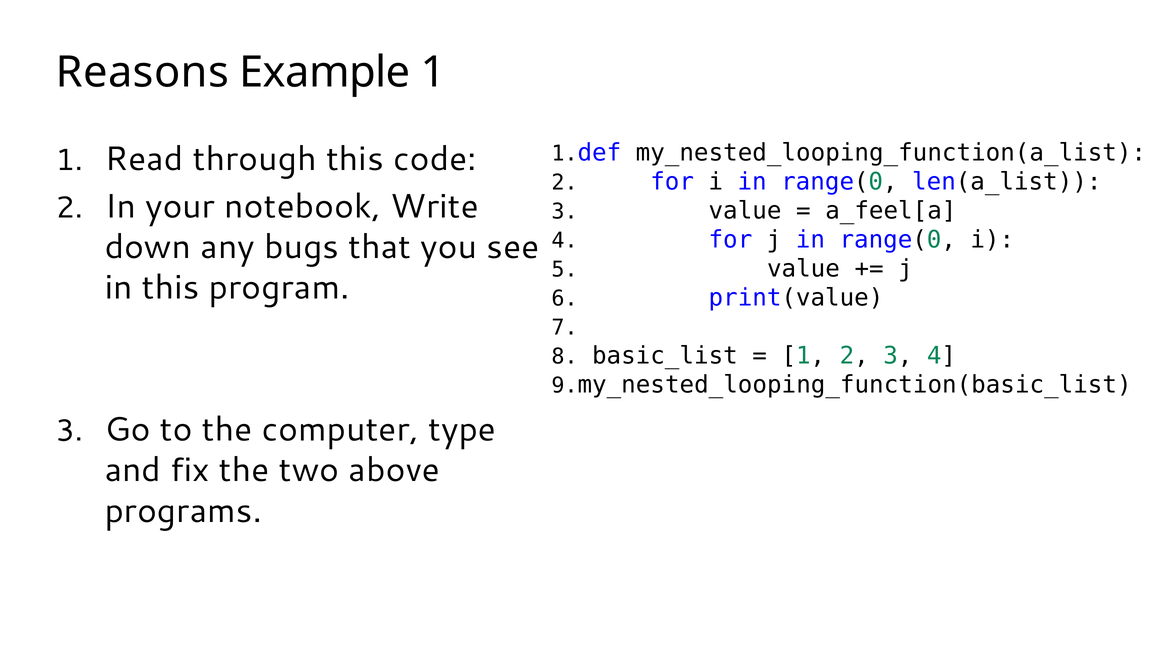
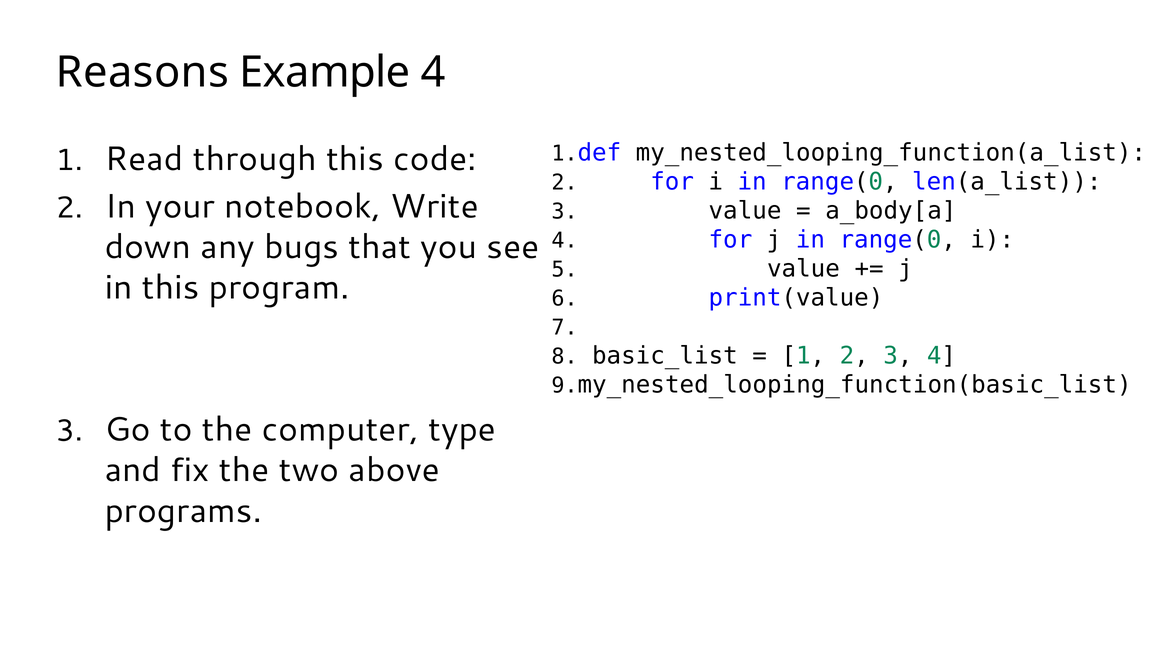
Example 1: 1 -> 4 (433, 73)
a_feel[a: a_feel[a -> a_body[a (891, 211)
